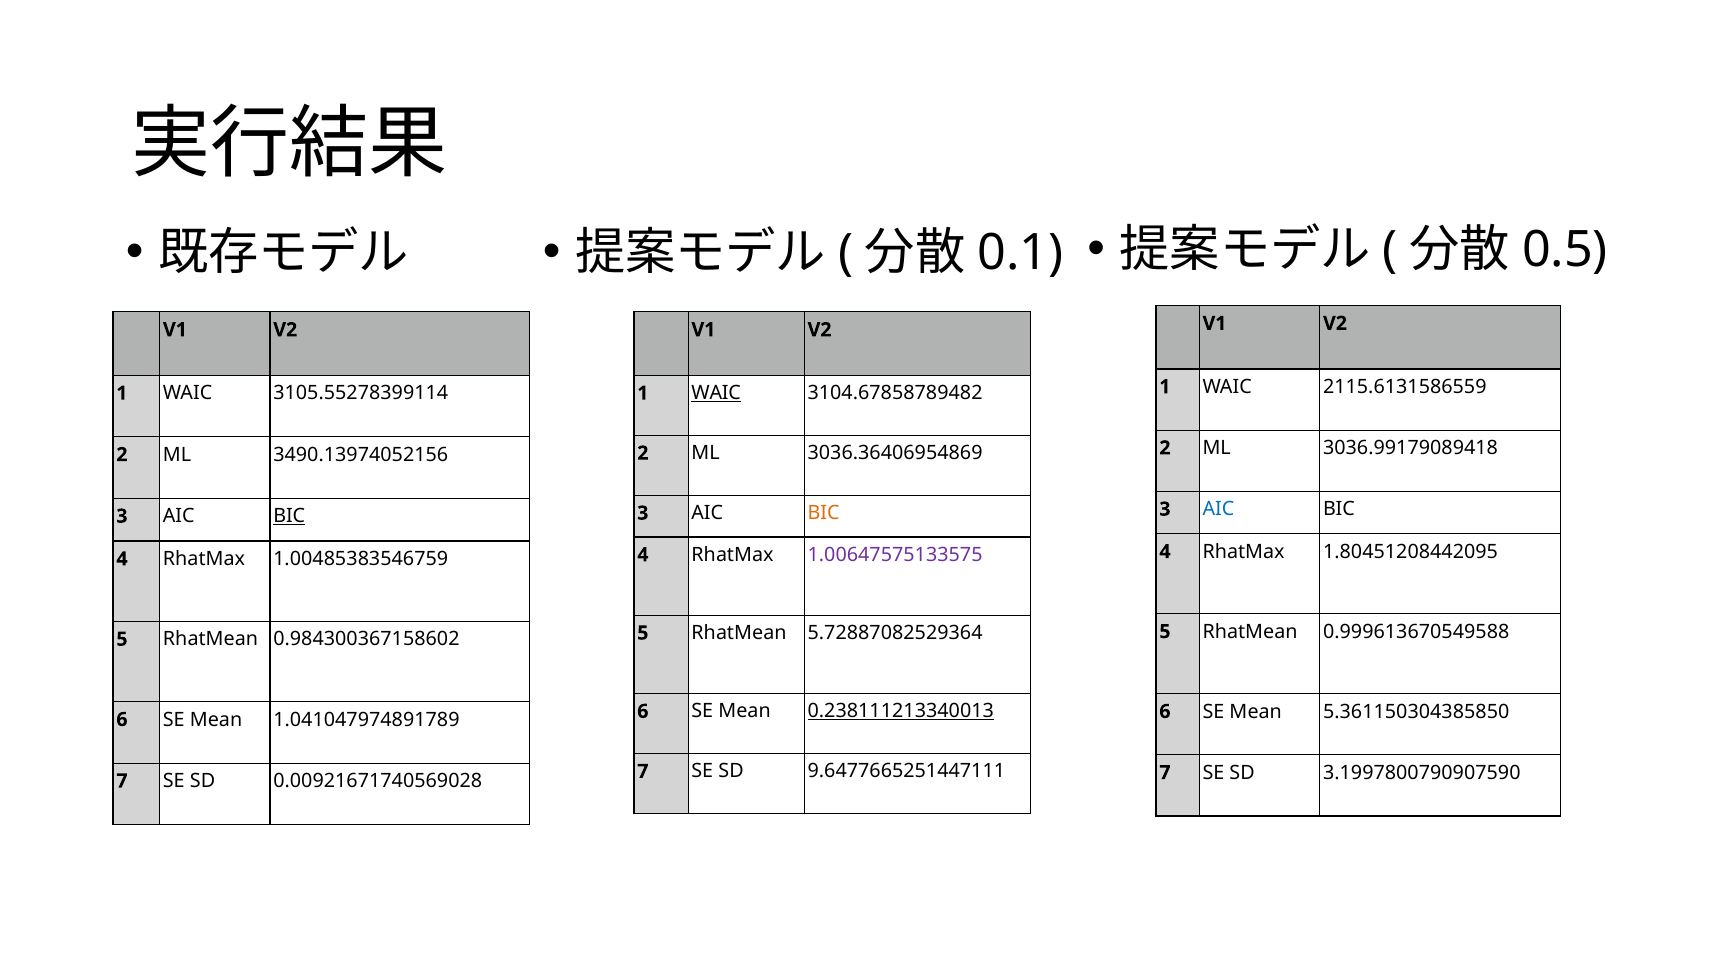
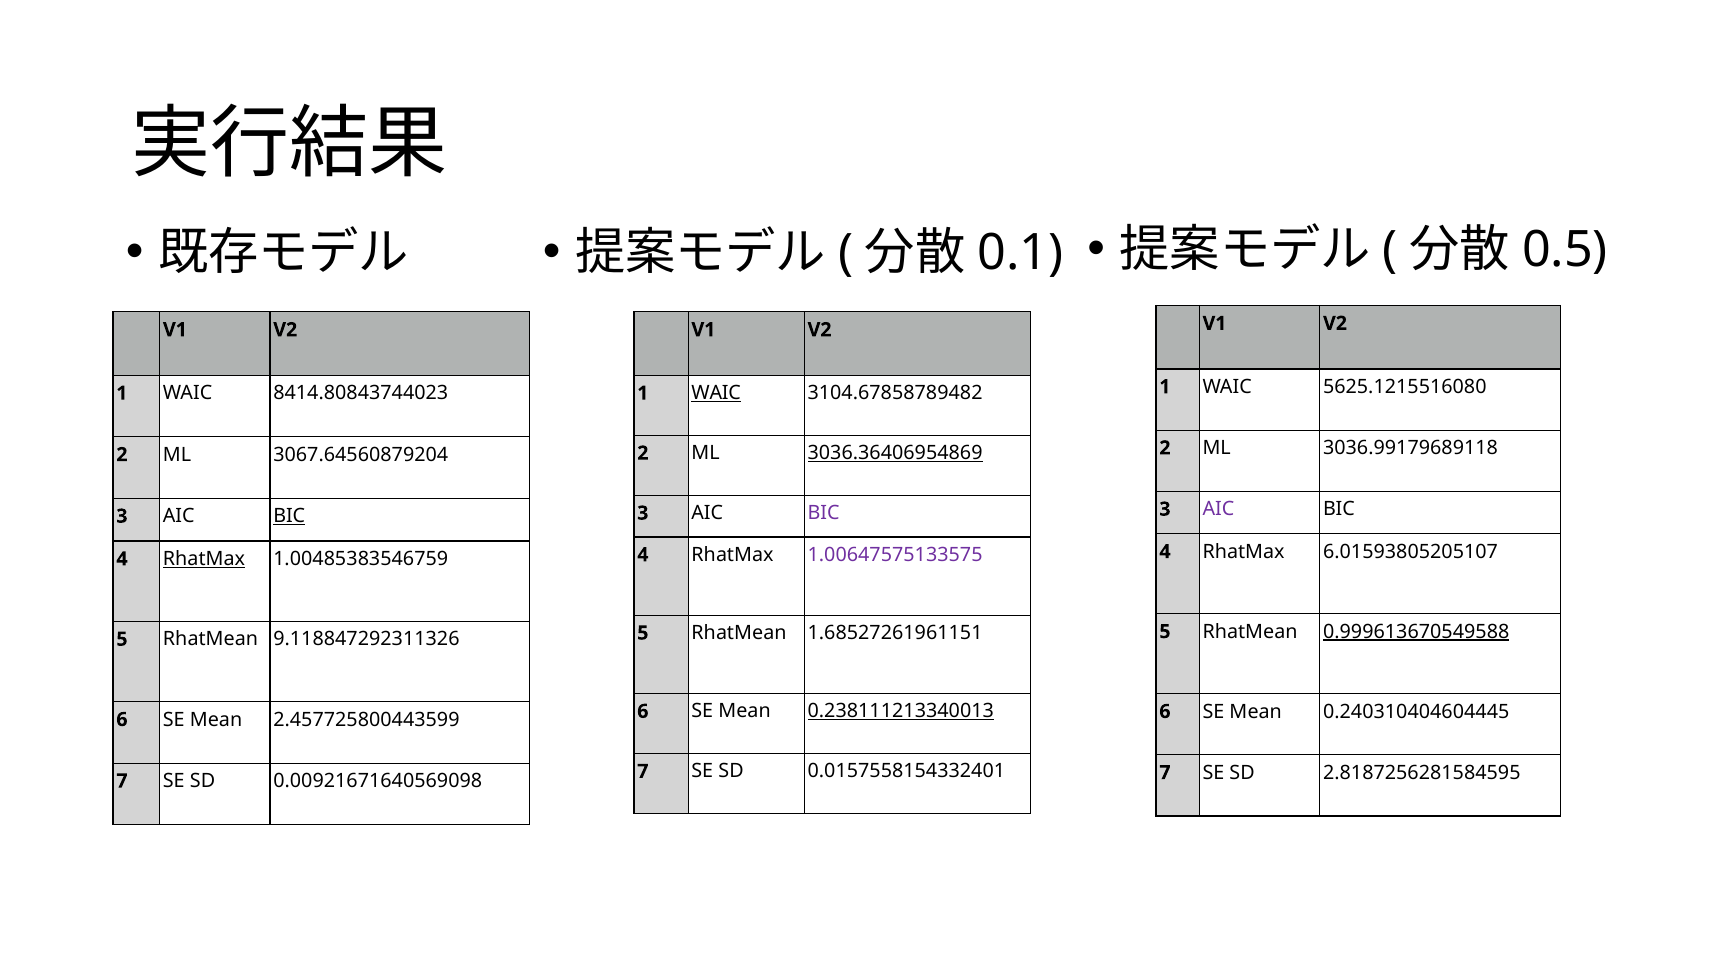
2115.6131586559: 2115.6131586559 -> 5625.1215516080 (1405, 387)
3105.55278399114: 3105.55278399114 -> 8414.80843744023 (361, 393)
3036.99179089418: 3036.99179089418 -> 3036.99179689118 (1411, 448)
3036.36406954869 underline: none -> present (895, 453)
3490.13974052156: 3490.13974052156 -> 3067.64560879204 (361, 455)
AIC colour: blue -> purple (1218, 509)
BIC colour: orange -> purple (824, 513)
1.80451208442095: 1.80451208442095 -> 6.01593805205107 (1411, 552)
RhatMax underline: none -> present (204, 559)
0.999613670549588 underline: none -> present (1416, 632)
5.72887082529364: 5.72887082529364 -> 1.68527261961151 (895, 633)
0.984300367158602: 0.984300367158602 -> 9.118847292311326 (366, 639)
5.361150304385850: 5.361150304385850 -> 0.240310404604445 (1416, 712)
1.041047974891789: 1.041047974891789 -> 2.457725800443599 (366, 720)
9.6477665251447111: 9.6477665251447111 -> 0.0157558154332401 (906, 771)
3.1997800790907590: 3.1997800790907590 -> 2.8187256281584595 (1422, 773)
0.00921671740569028: 0.00921671740569028 -> 0.00921671640569098 (378, 781)
